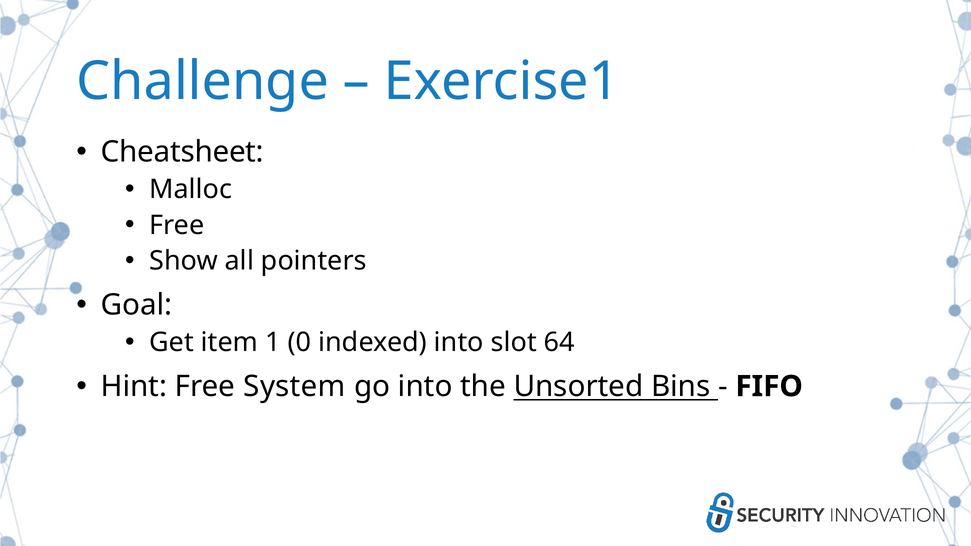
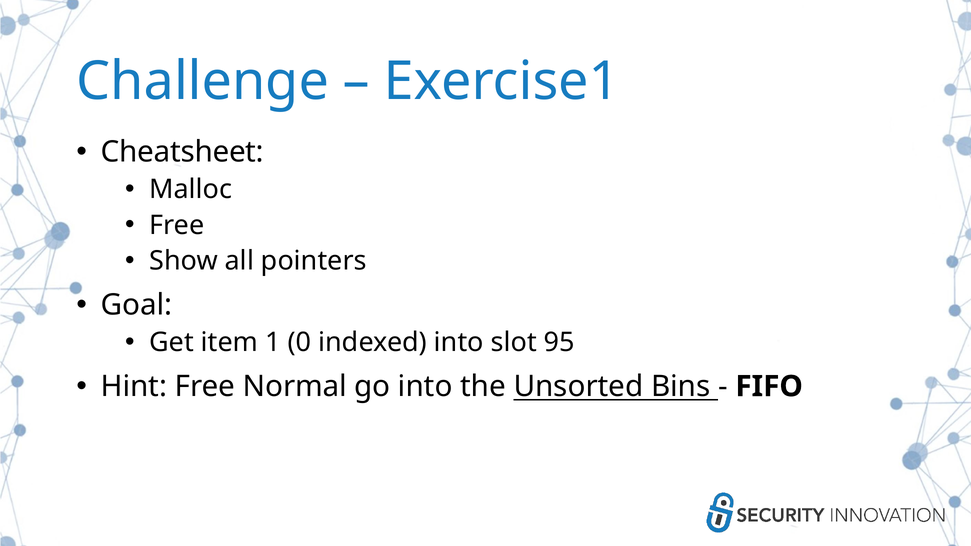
64: 64 -> 95 (559, 343)
System: System -> Normal (295, 387)
